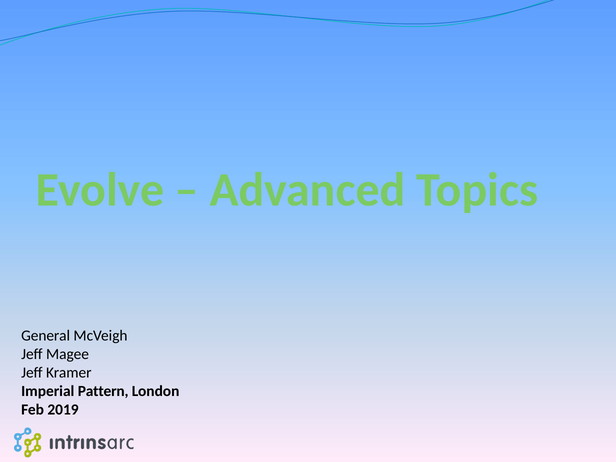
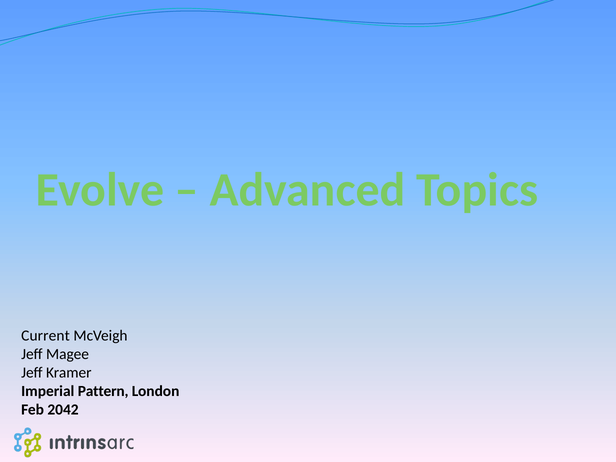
General: General -> Current (46, 336)
2019: 2019 -> 2042 (63, 410)
